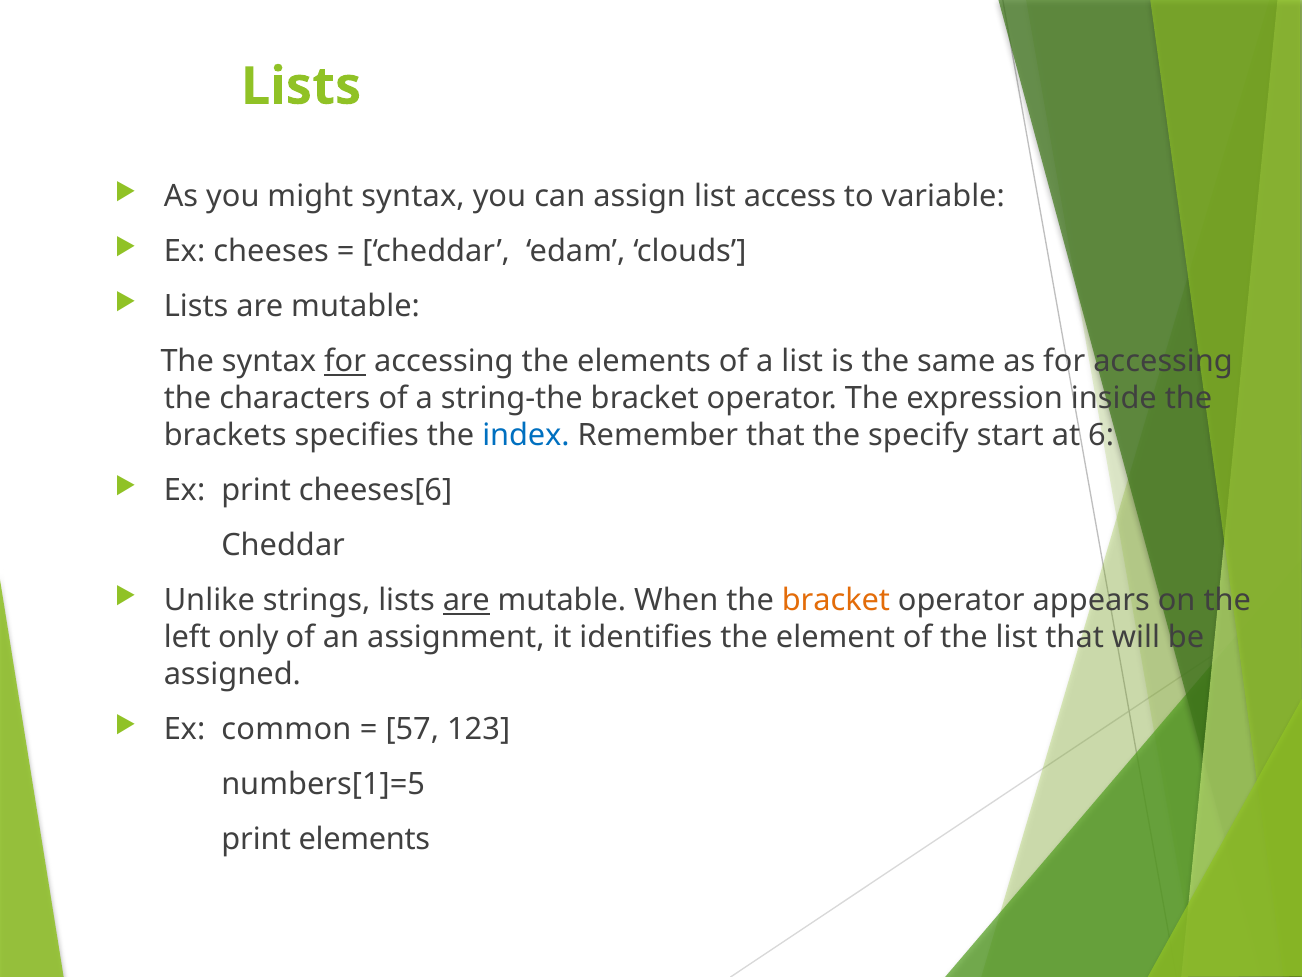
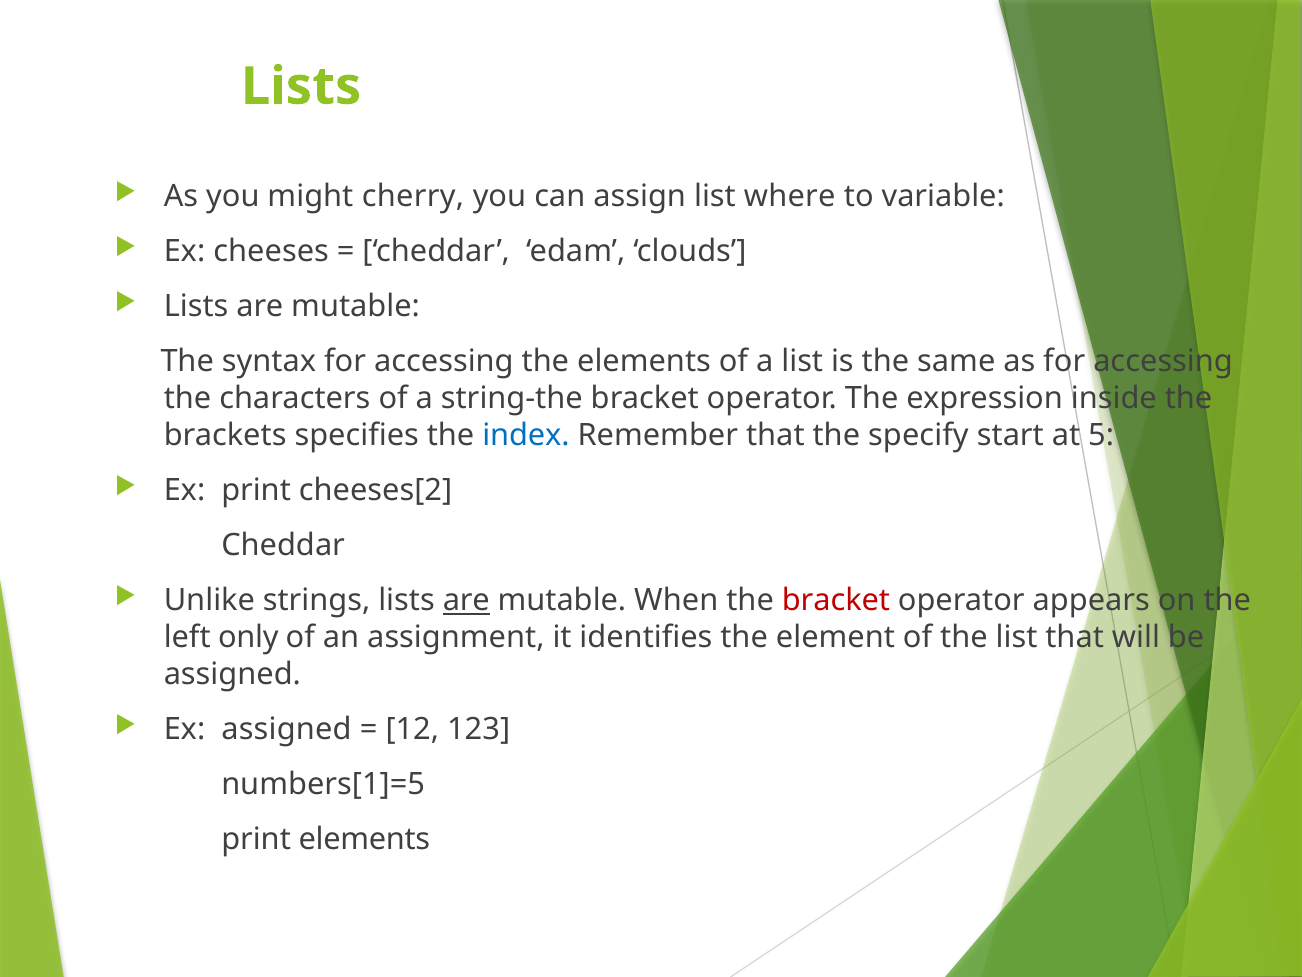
might syntax: syntax -> cherry (413, 196)
access: access -> where (790, 196)
for underline: present -> none (345, 361)
6: 6 -> 5 (1101, 435)
cheeses[6: cheeses[6 -> cheeses[2 (376, 490)
bracket colour: orange -> red (836, 600)
Ex common: common -> assigned (286, 729)
57: 57 -> 12 (412, 729)
